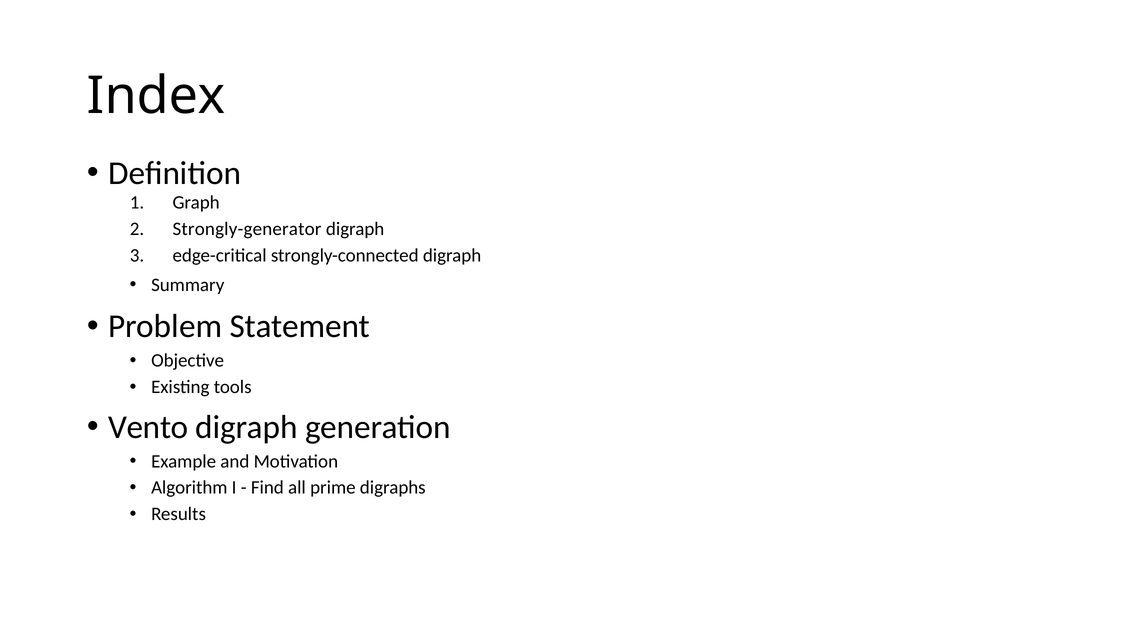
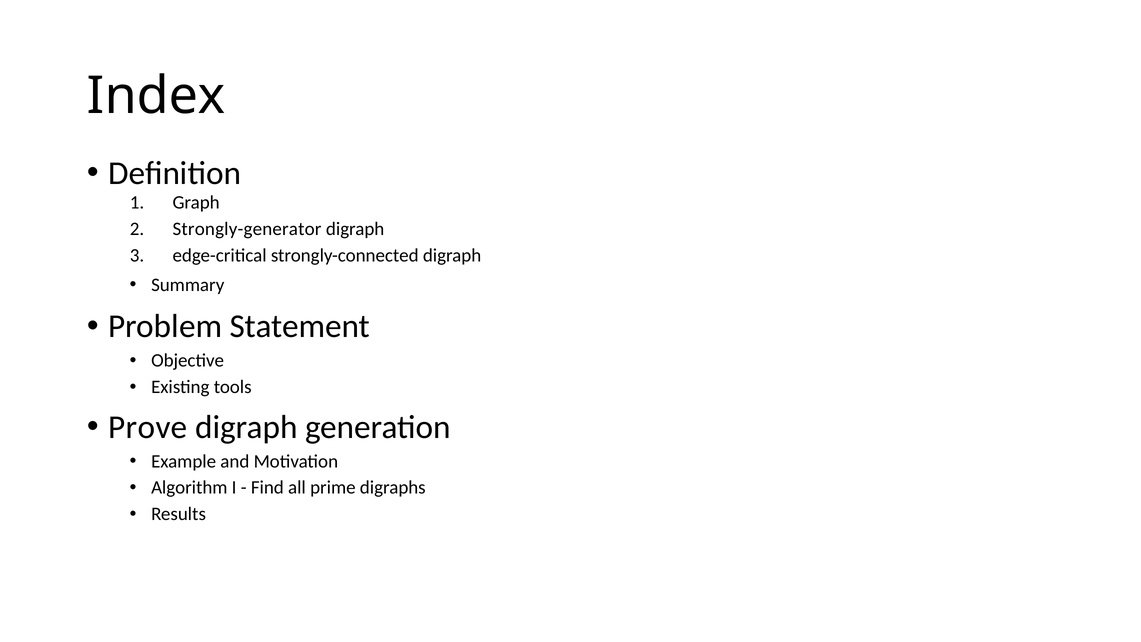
Vento: Vento -> Prove (148, 427)
